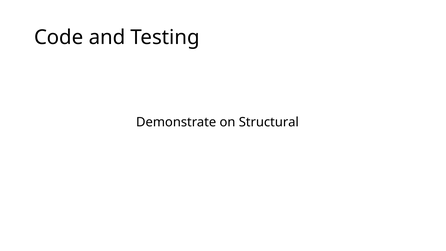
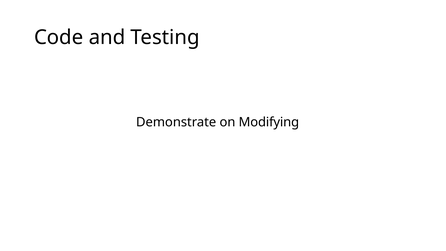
Structural: Structural -> Modifying (269, 122)
